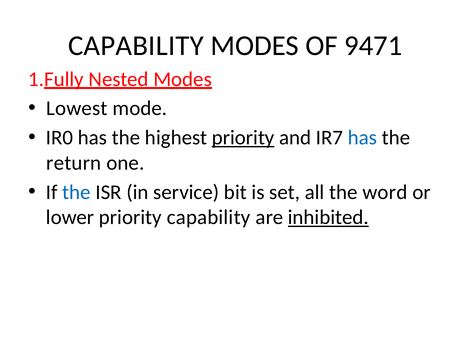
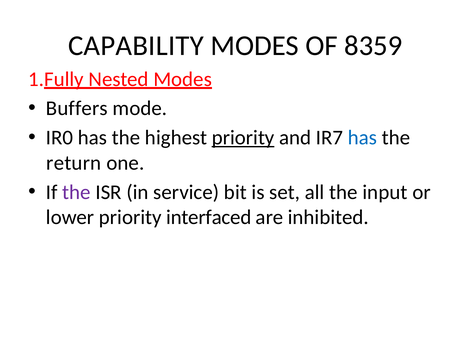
9471: 9471 -> 8359 (373, 46)
Lowest: Lowest -> Buffers (77, 109)
the colour: blue -> purple (77, 192)
word: word -> input (385, 192)
priority capability: capability -> interfaced (209, 217)
inhibited underline: present -> none (328, 217)
